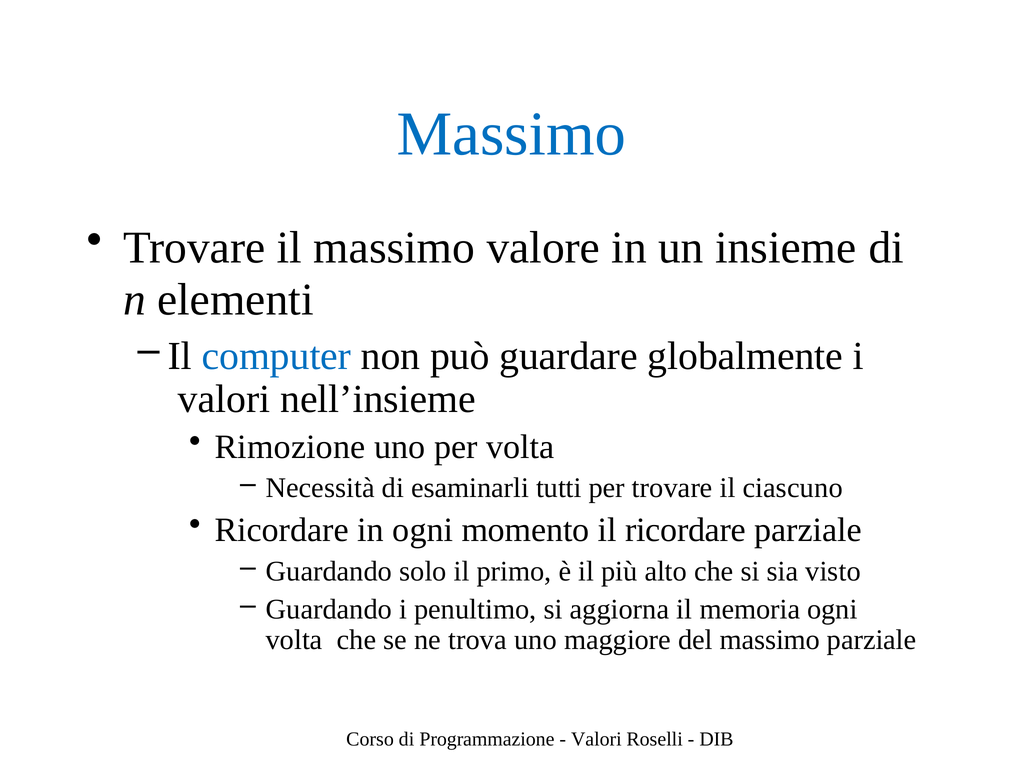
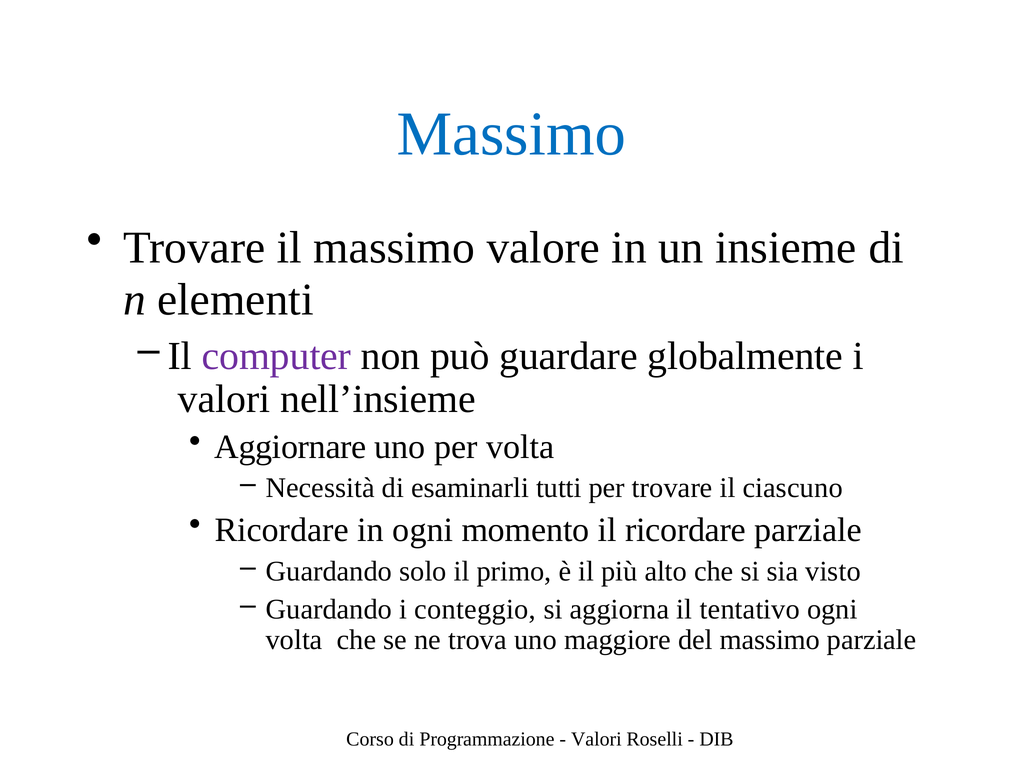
computer colour: blue -> purple (277, 356)
Rimozione: Rimozione -> Aggiornare (290, 447)
penultimo: penultimo -> conteggio (475, 610)
memoria: memoria -> tentativo (750, 610)
